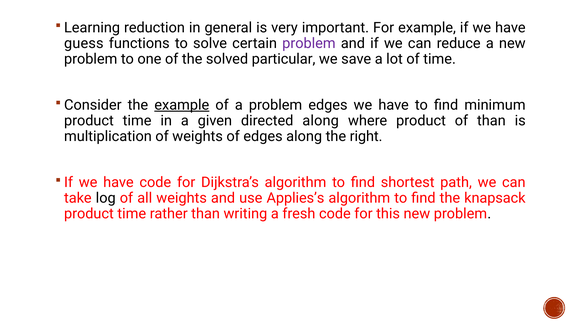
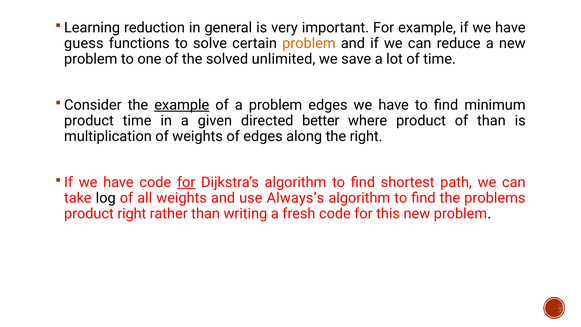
problem colour: purple -> orange (309, 43)
particular: particular -> unlimited (283, 59)
directed along: along -> better (321, 121)
for underline: none -> present (186, 182)
Applies’s: Applies’s -> Always’s (295, 198)
knapsack: knapsack -> problems (495, 198)
time: time -> right (132, 214)
